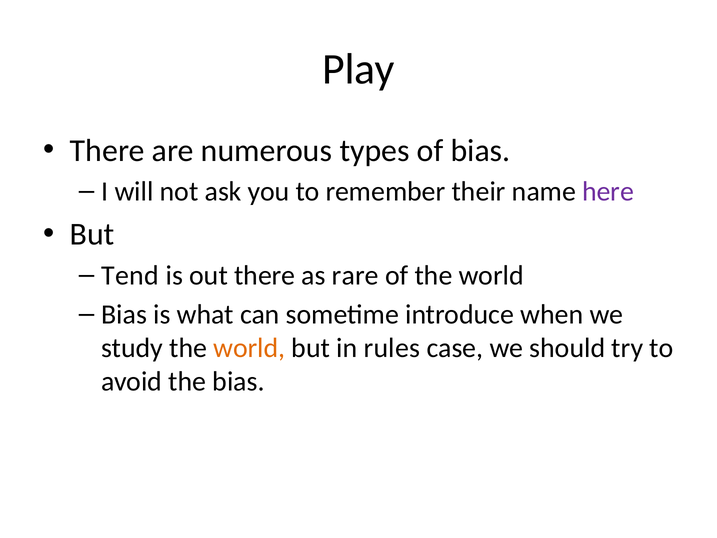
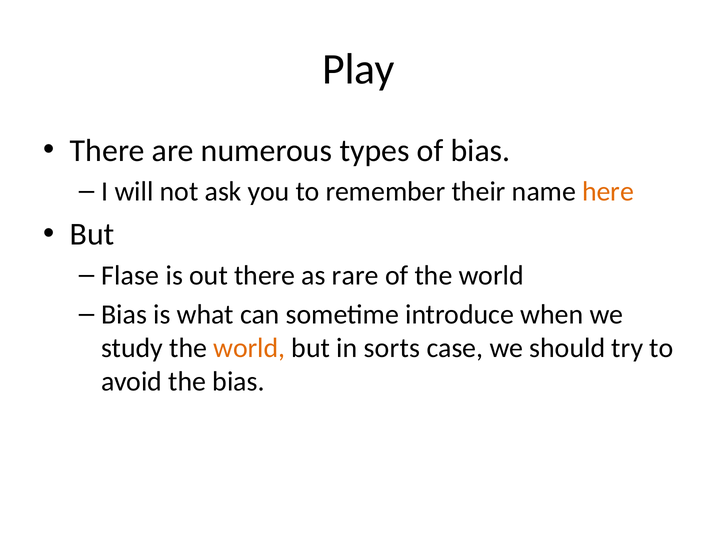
here colour: purple -> orange (608, 192)
Tend: Tend -> Flase (130, 275)
rules: rules -> sorts (392, 348)
